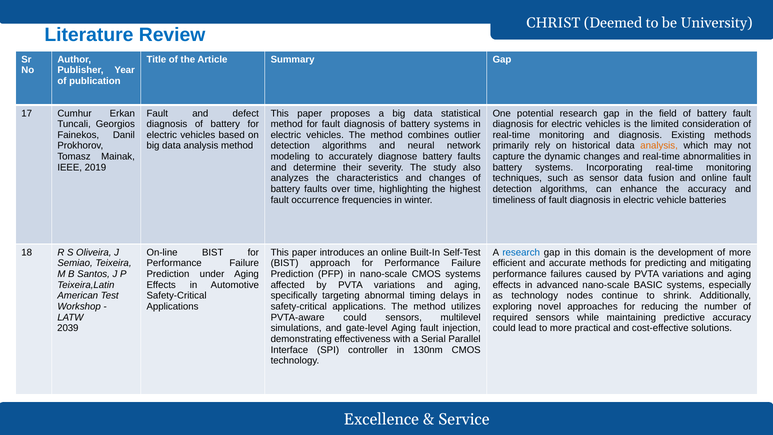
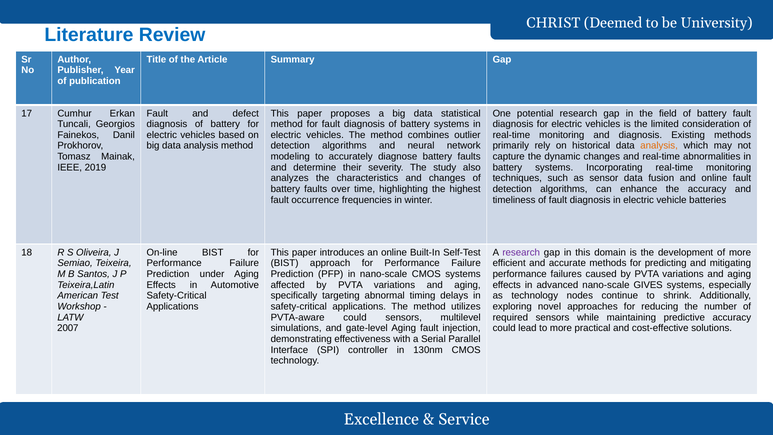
research colour: blue -> purple (521, 252)
BASIC: BASIC -> GIVES (648, 285)
2039: 2039 -> 2007 (68, 328)
